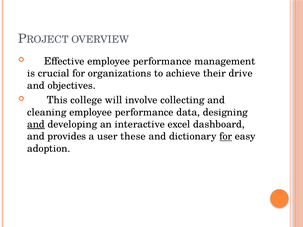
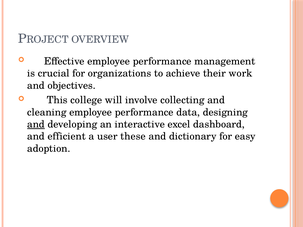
drive: drive -> work (241, 73)
provides: provides -> efficient (67, 137)
for underline: present -> none (226, 137)
